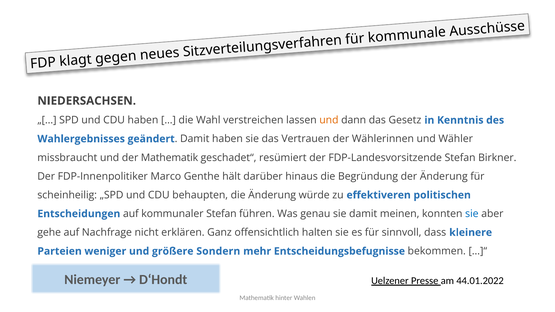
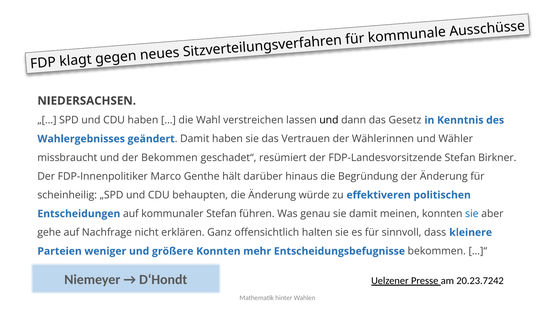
und colour: orange -> black (329, 120)
der Mathematik: Mathematik -> Bekommen (169, 158)
größere Sondern: Sondern -> Konnten (218, 251)
44.01.2022: 44.01.2022 -> 20.23.7242 (480, 281)
